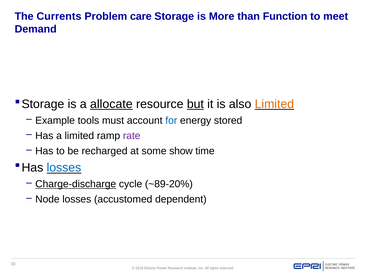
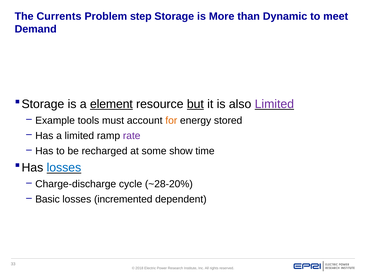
care: care -> step (141, 16)
Function: Function -> Dynamic (285, 16)
allocate: allocate -> element (111, 104)
Limited colour: orange -> purple (274, 104)
for colour: blue -> orange (171, 120)
Charge-discharge underline: present -> none (76, 184)
~89-20%: ~89-20% -> ~28-20% (169, 184)
Node: Node -> Basic (47, 199)
accustomed: accustomed -> incremented (123, 199)
